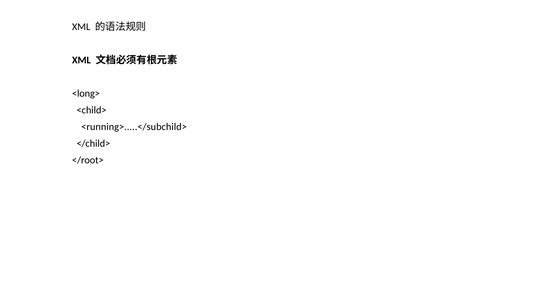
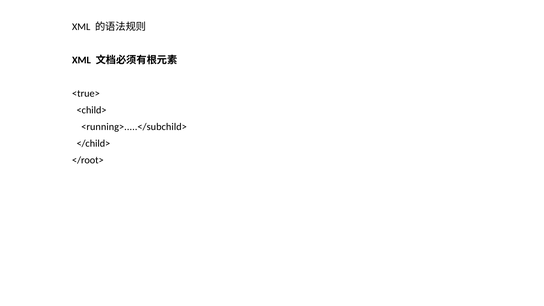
<long>: <long> -> <true> (86, 93)
